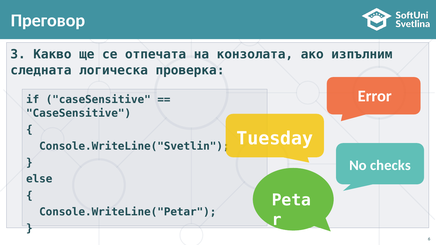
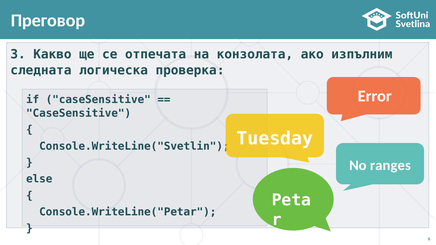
checks: checks -> ranges (390, 165)
